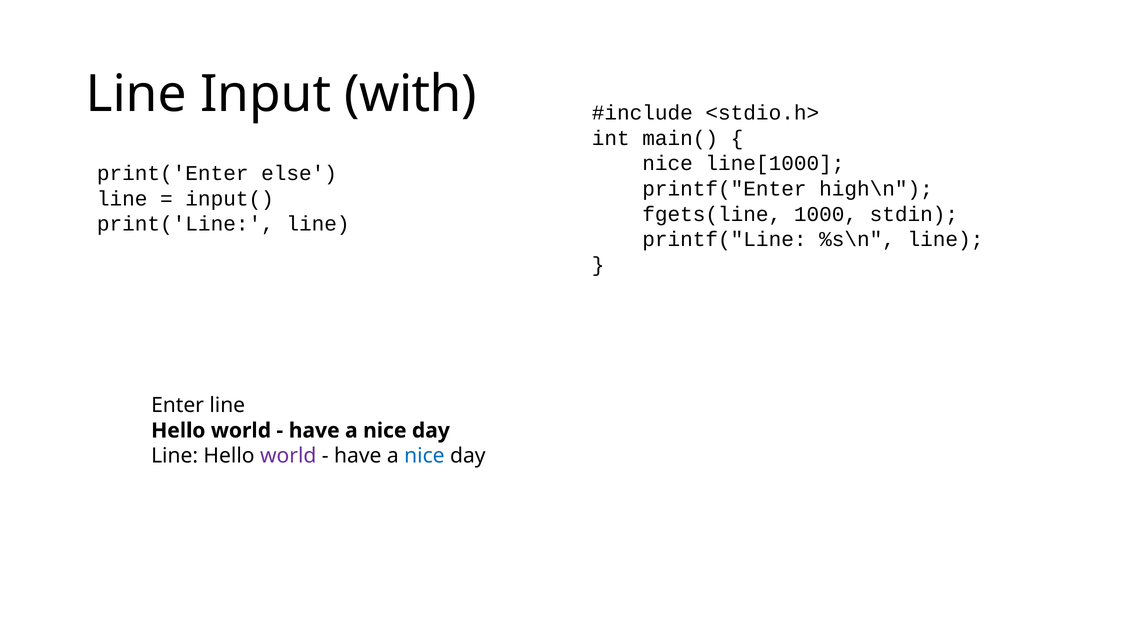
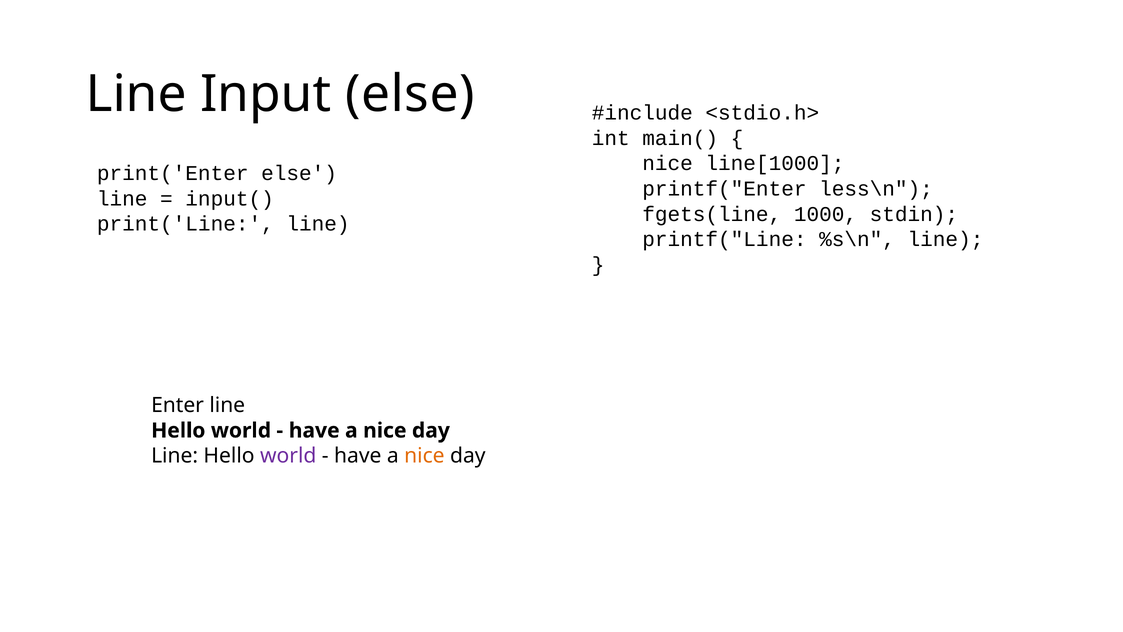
Input with: with -> else (410, 94)
high\n: high\n -> less\n (876, 189)
nice colour: blue -> orange (424, 456)
